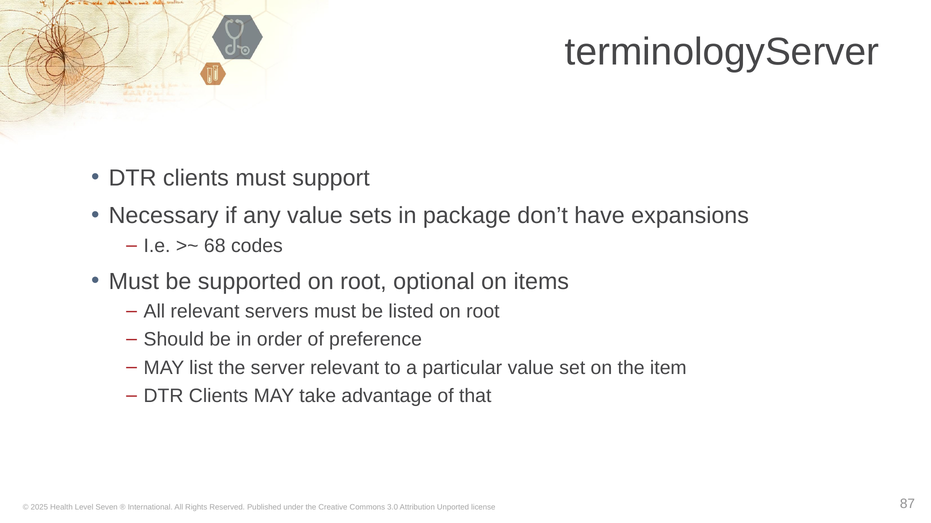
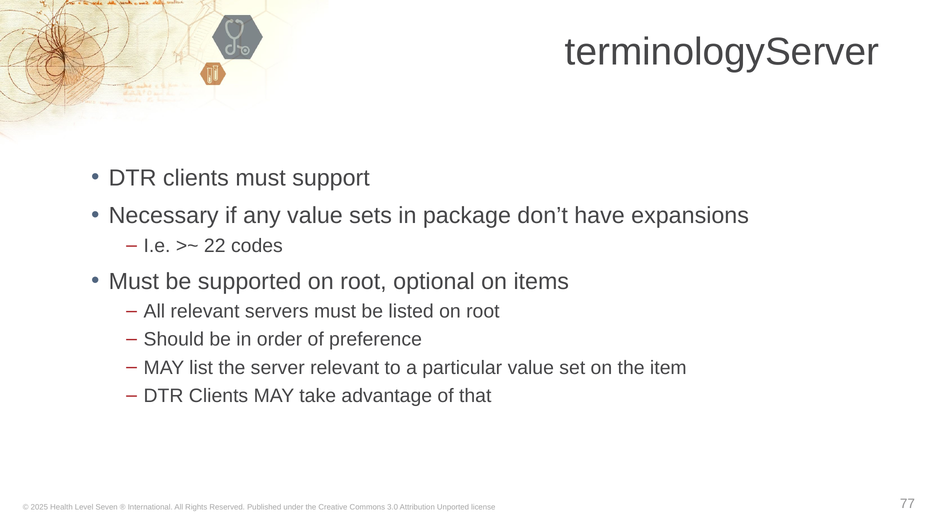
68: 68 -> 22 (215, 246)
87: 87 -> 77 (907, 505)
